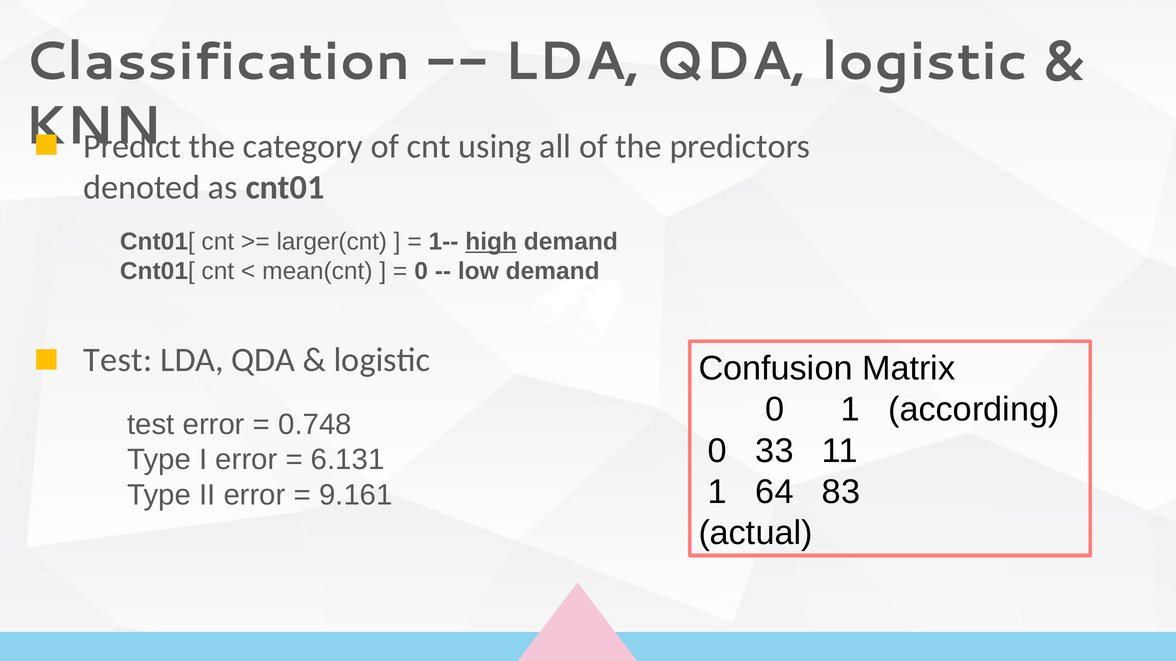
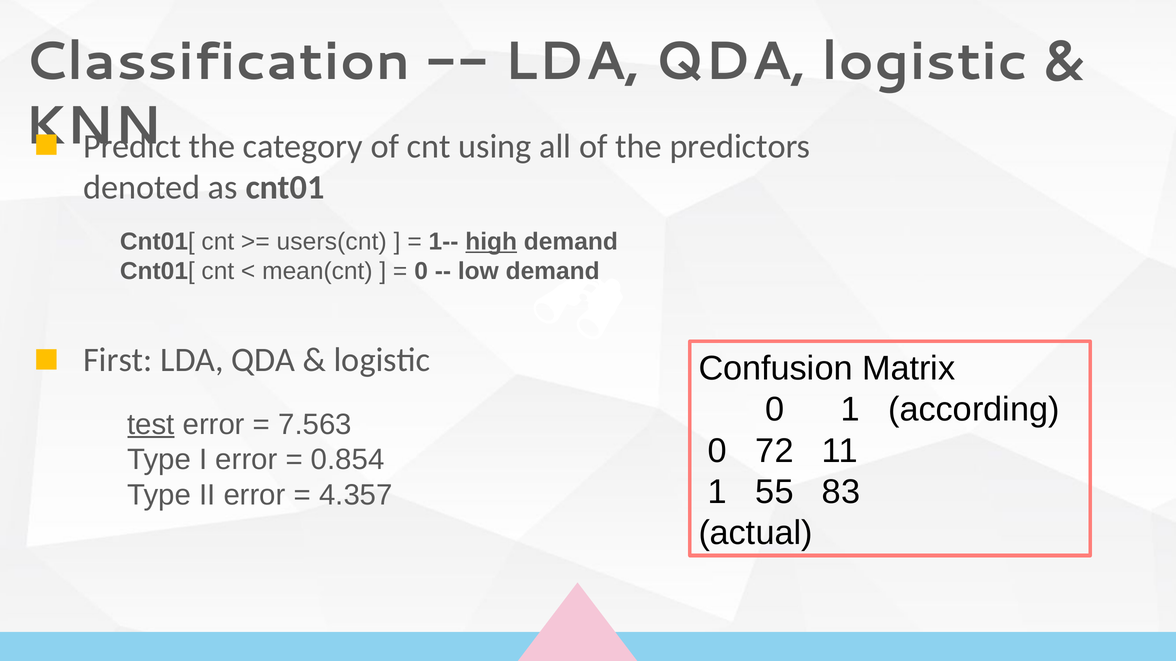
larger(cnt: larger(cnt -> users(cnt (332, 242)
Test: Test -> First (118, 360)
test underline: none -> present (151, 425)
0.748: 0.748 -> 7.563 (315, 425)
33: 33 -> 72 (775, 451)
6.131: 6.131 -> 0.854 (348, 460)
64: 64 -> 55 (775, 492)
9.161: 9.161 -> 4.357 (356, 495)
